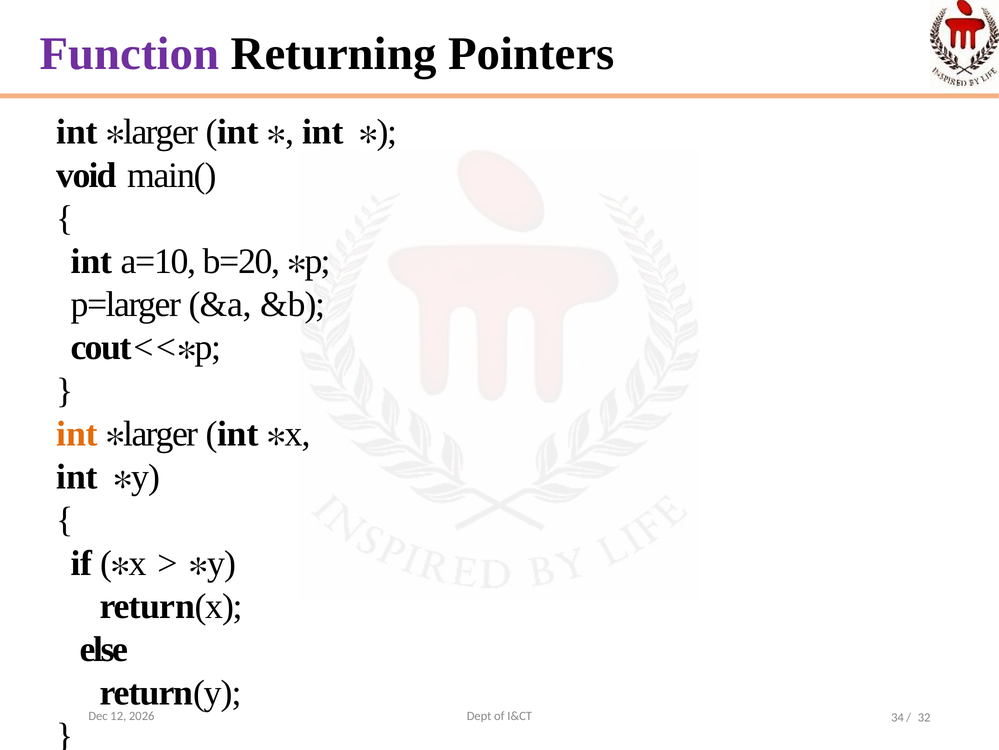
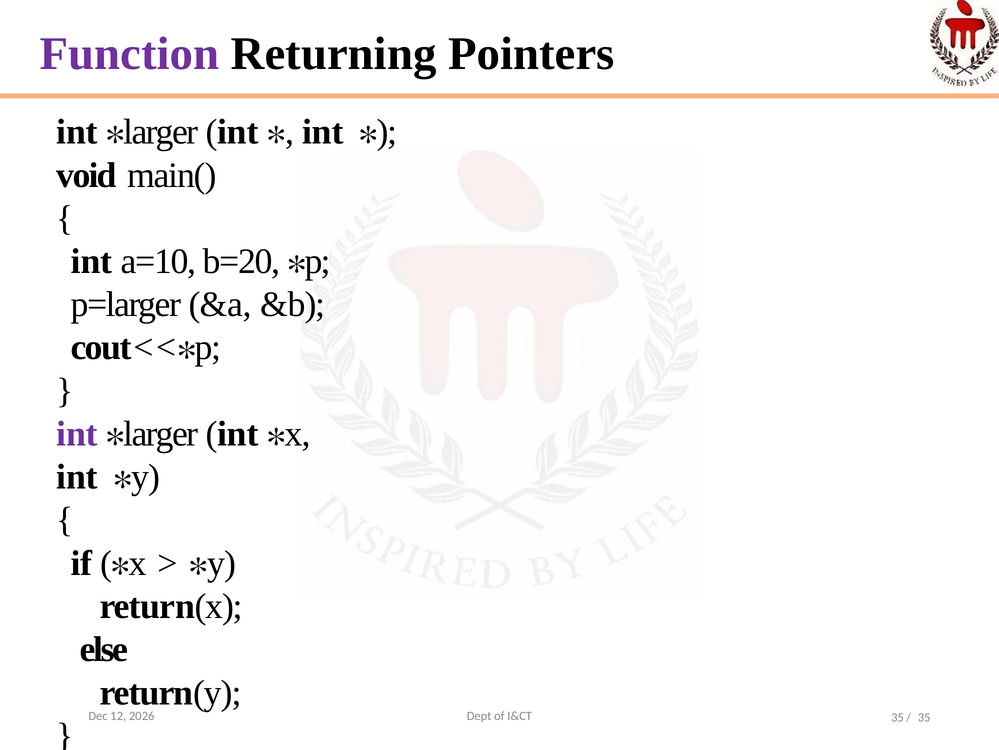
int colour: orange -> purple (77, 434)
I&CT 34: 34 -> 35 (897, 718)
32: 32 -> 35 (924, 718)
